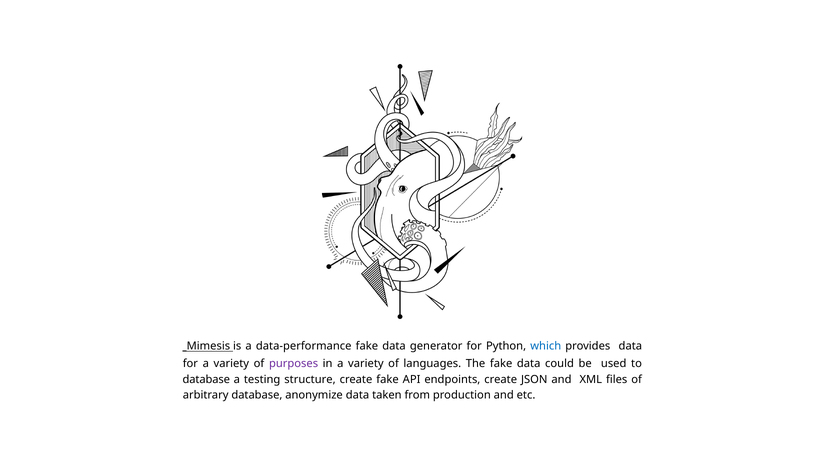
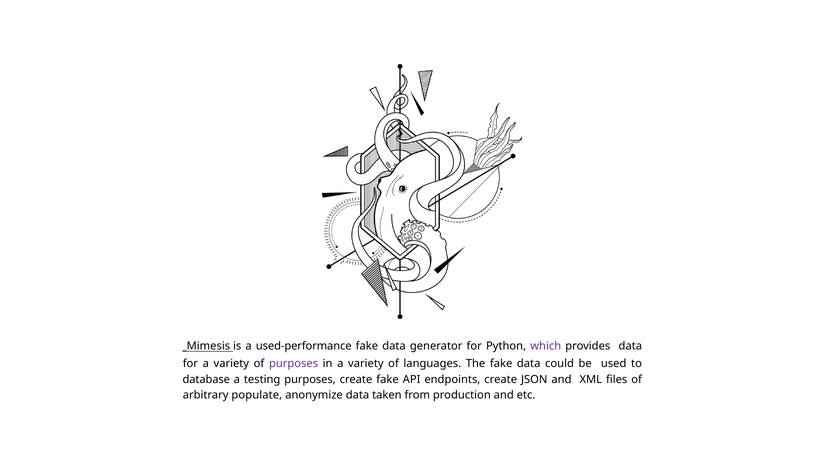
data-performance: data-performance -> used-performance (304, 346)
which colour: blue -> purple (546, 346)
testing structure: structure -> purposes (310, 380)
arbitrary database: database -> populate (257, 395)
